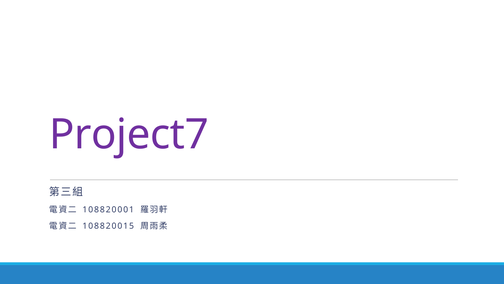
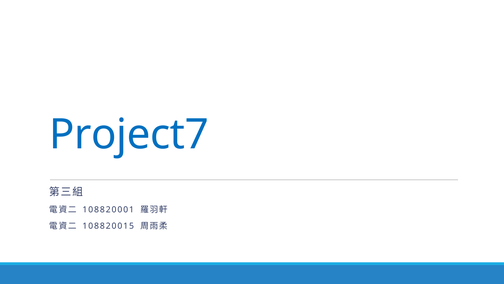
Project7 colour: purple -> blue (129, 134)
